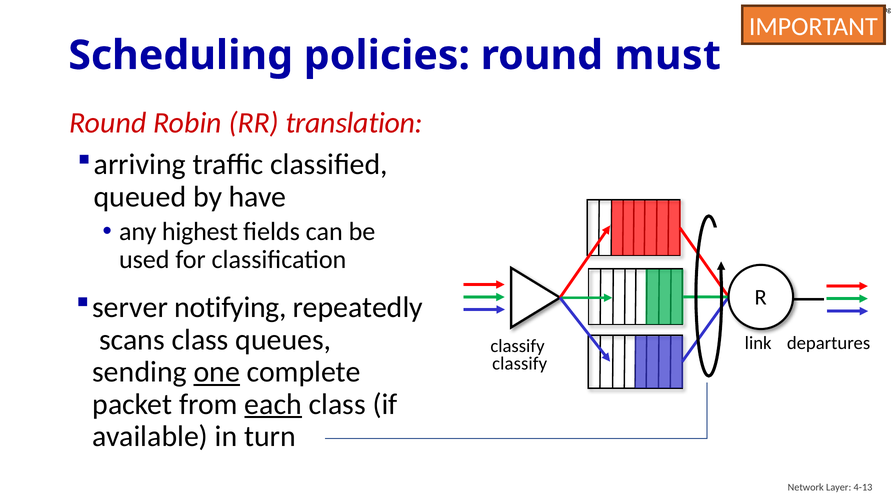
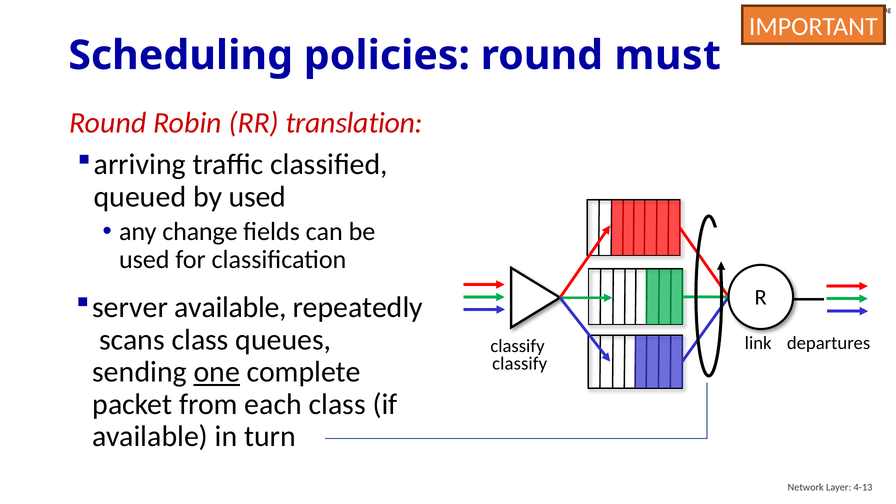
by have: have -> used (257, 197)
highest: highest -> change (200, 232)
server notifying: notifying -> available (231, 307)
each underline: present -> none (273, 404)
